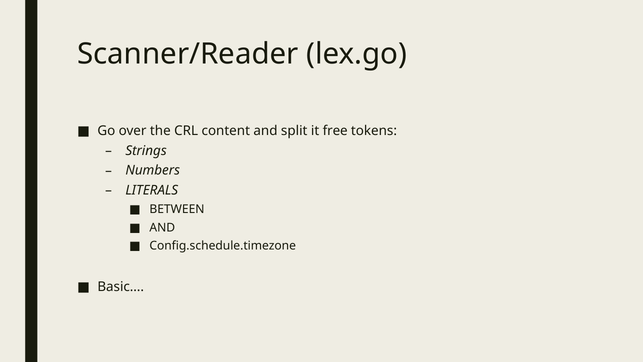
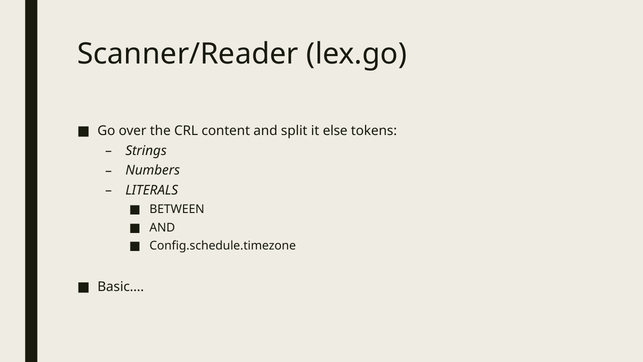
free: free -> else (335, 131)
